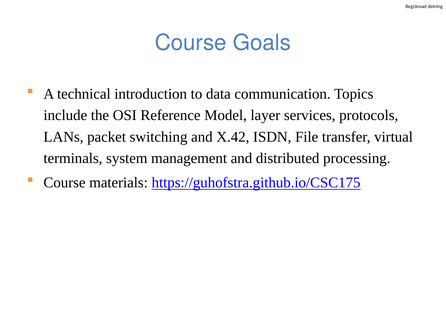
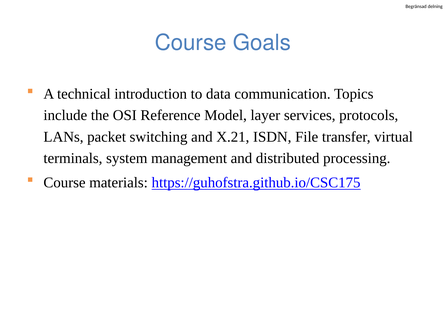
X.42: X.42 -> X.21 (233, 137)
